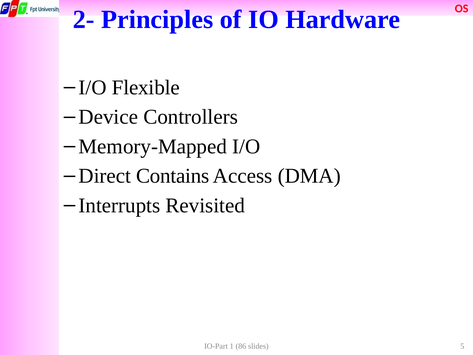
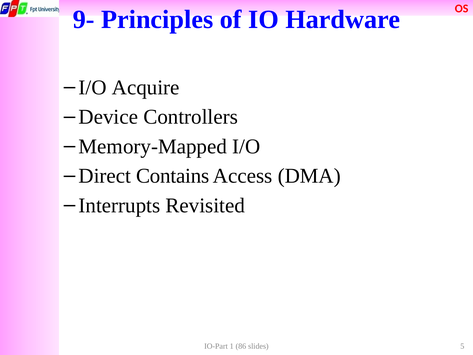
2-: 2- -> 9- (84, 20)
Flexible: Flexible -> Acquire (146, 87)
